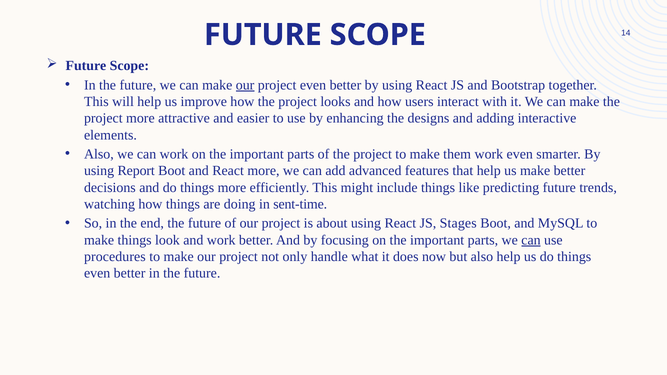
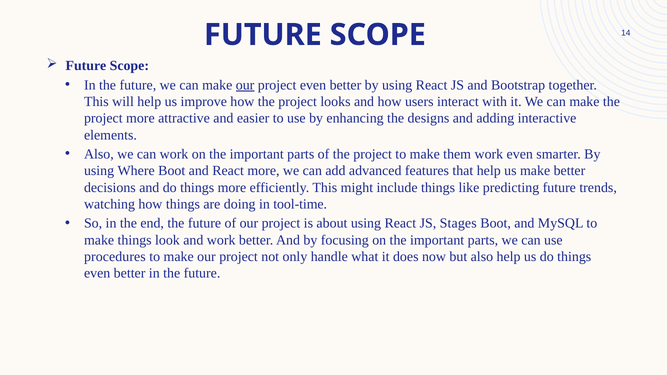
Report: Report -> Where (136, 171)
sent-time: sent-time -> tool-time (300, 204)
can underline: present -> none (531, 240)
